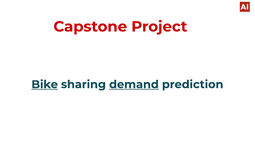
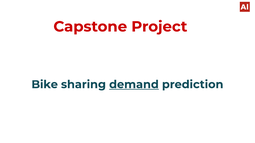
Bike underline: present -> none (45, 85)
